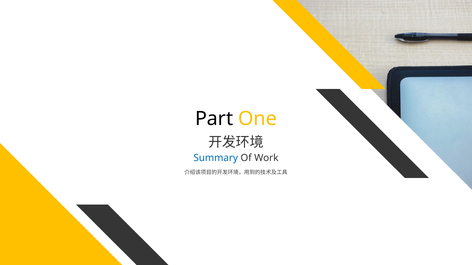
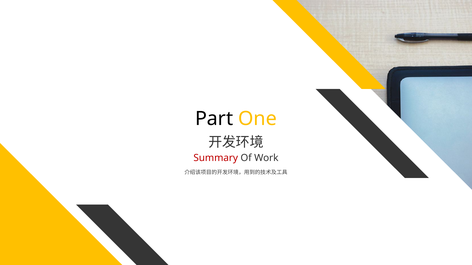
Summary colour: blue -> red (216, 158)
